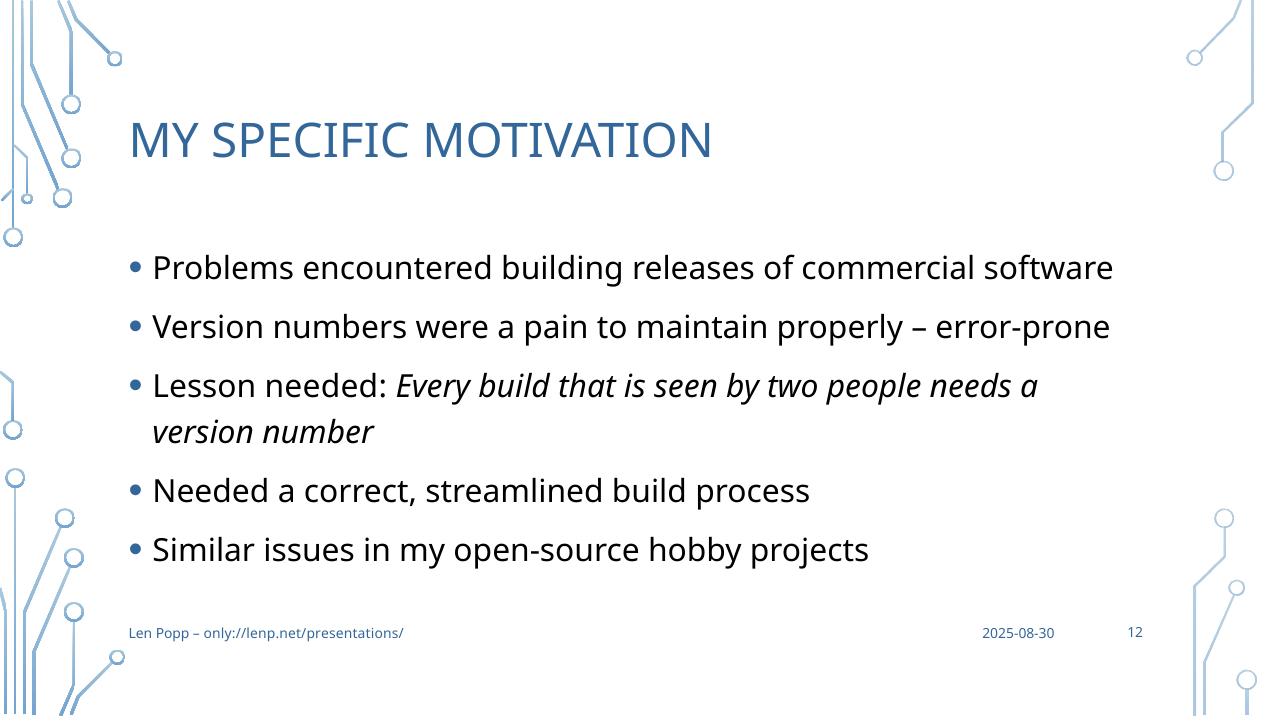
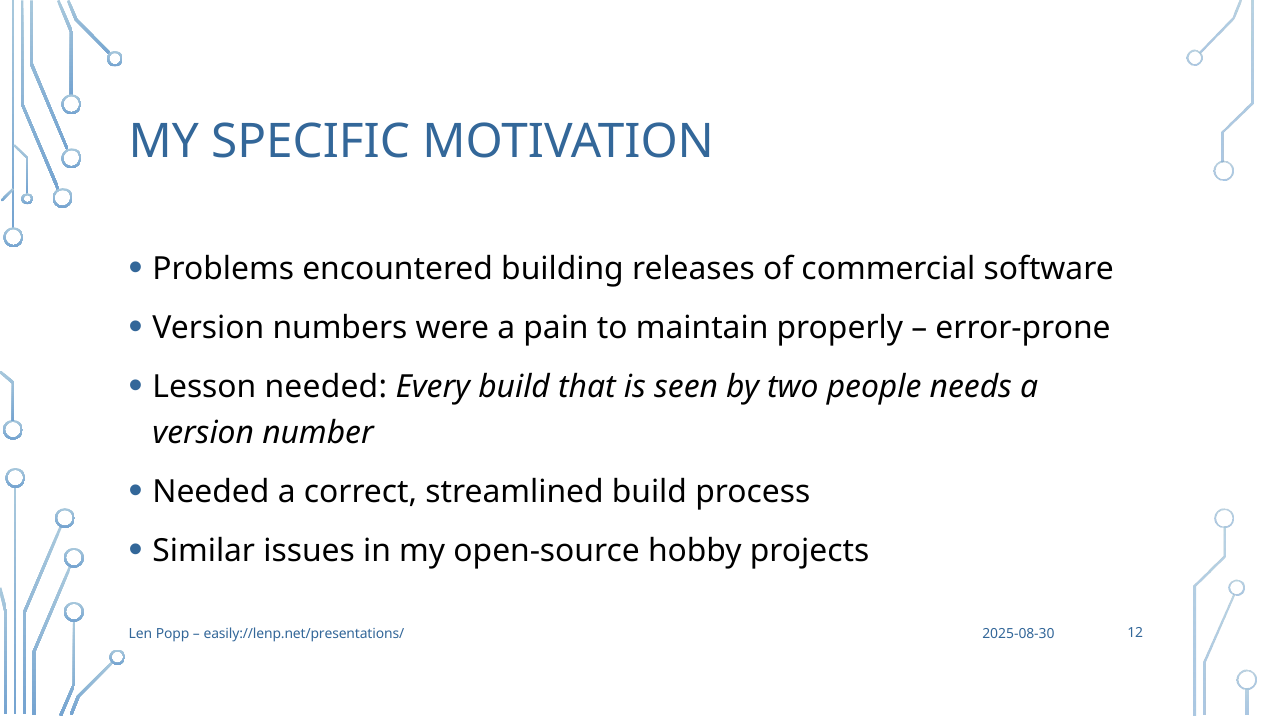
only://lenp.net/presentations/: only://lenp.net/presentations/ -> easily://lenp.net/presentations/ (304, 634)
